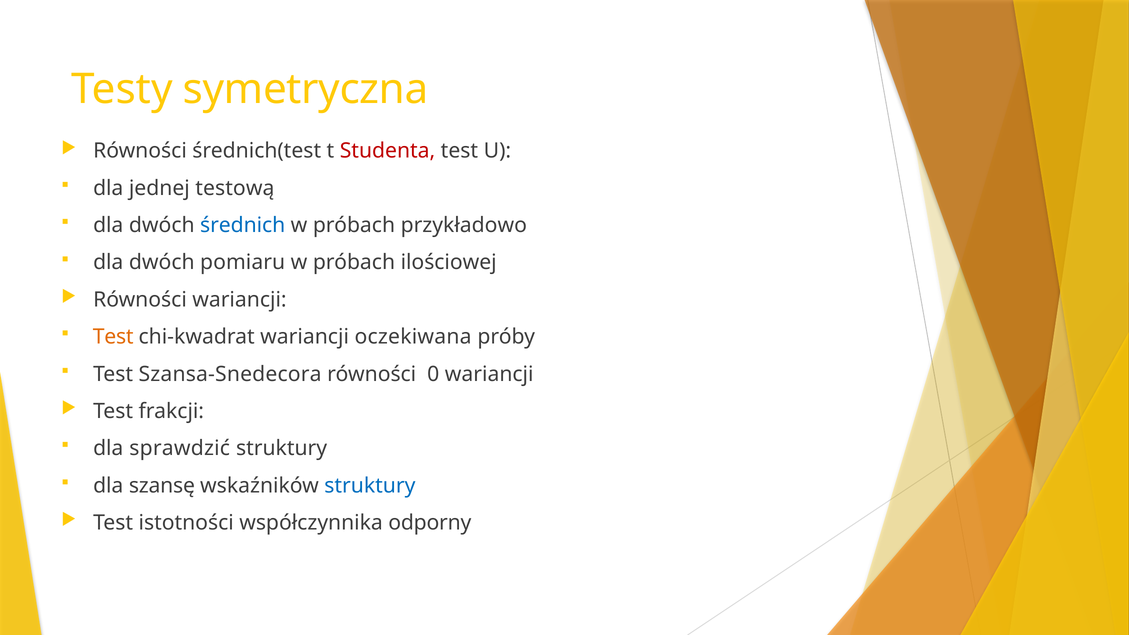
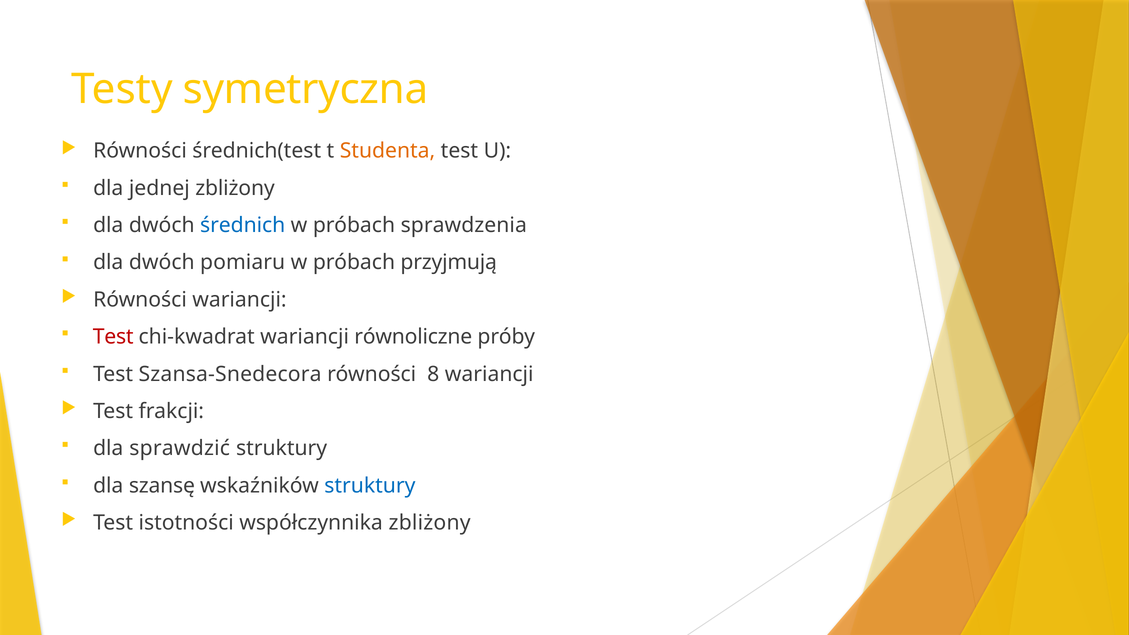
Studenta colour: red -> orange (388, 151)
jednej testową: testową -> zbliżony (235, 188)
przykładowo: przykładowo -> sprawdzenia (464, 225)
ilościowej: ilościowej -> przyjmują (449, 263)
Test colour: orange -> red (113, 337)
oczekiwana: oczekiwana -> równoliczne (413, 337)
0: 0 -> 8 (433, 374)
współczynnika odporny: odporny -> zbliżony (430, 523)
